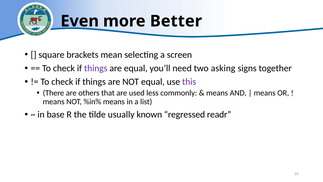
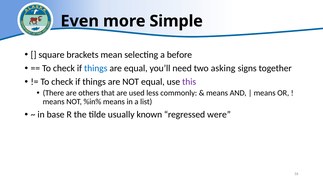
Better: Better -> Simple (176, 21)
screen: screen -> before (179, 55)
things colour: purple -> blue (96, 68)
readr: readr -> were (219, 114)
